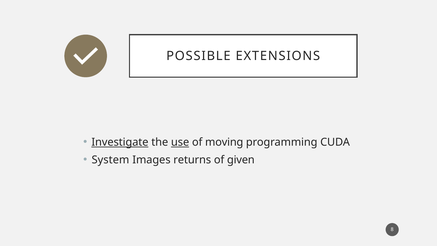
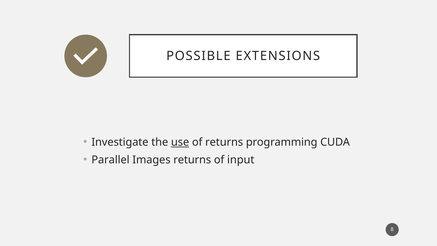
Investigate underline: present -> none (120, 142)
of moving: moving -> returns (224, 142)
System: System -> Parallel (110, 160)
given: given -> input (241, 160)
